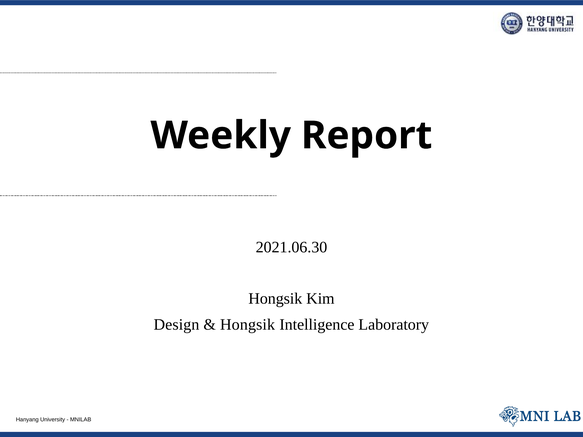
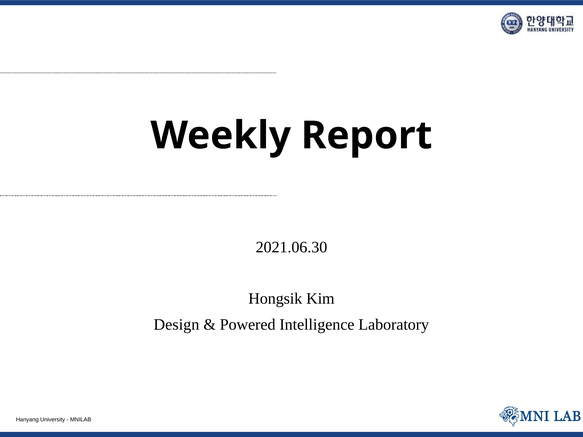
Hongsik: Hongsik -> Powered (248, 325)
